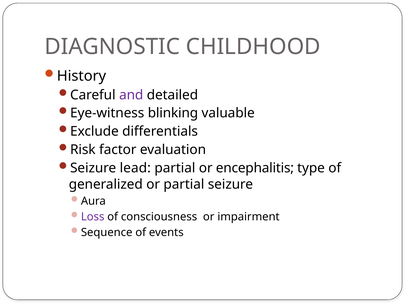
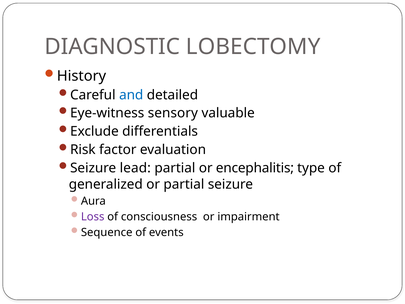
CHILDHOOD: CHILDHOOD -> LOBECTOMY (253, 47)
and colour: purple -> blue (131, 95)
blinking: blinking -> sensory (173, 113)
